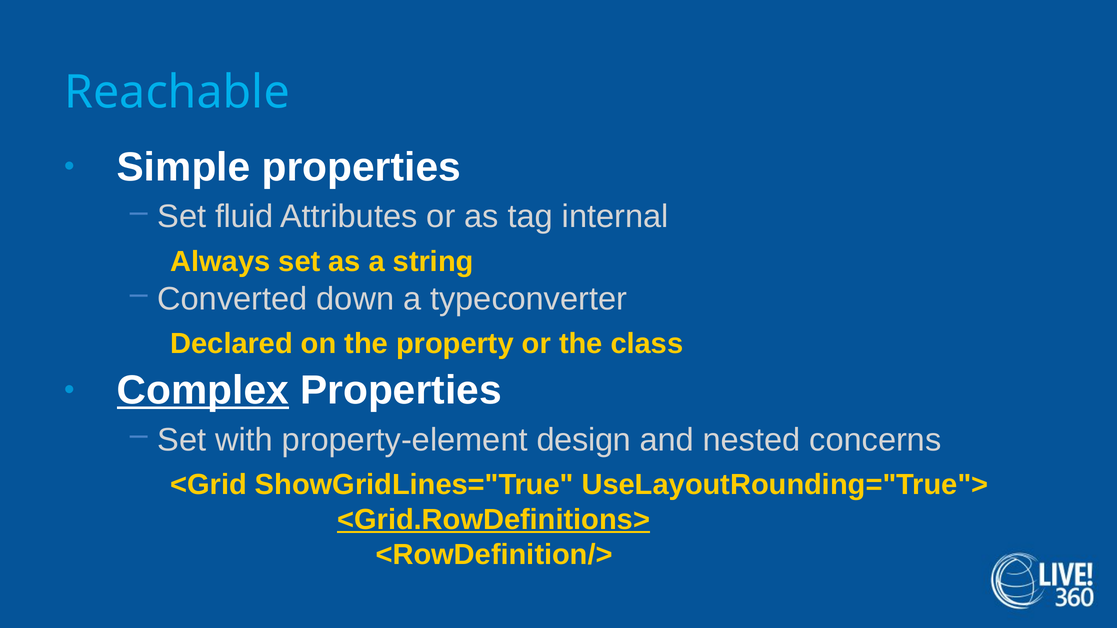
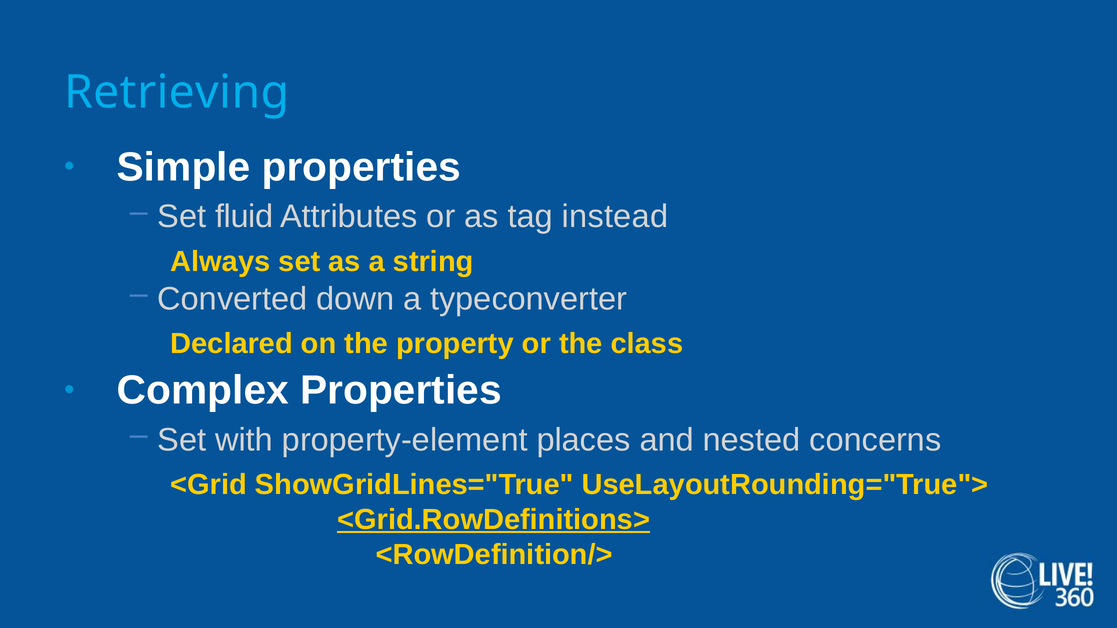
Reachable: Reachable -> Retrieving (177, 92)
internal: internal -> instead (615, 217)
Complex underline: present -> none (203, 391)
design: design -> places (584, 440)
